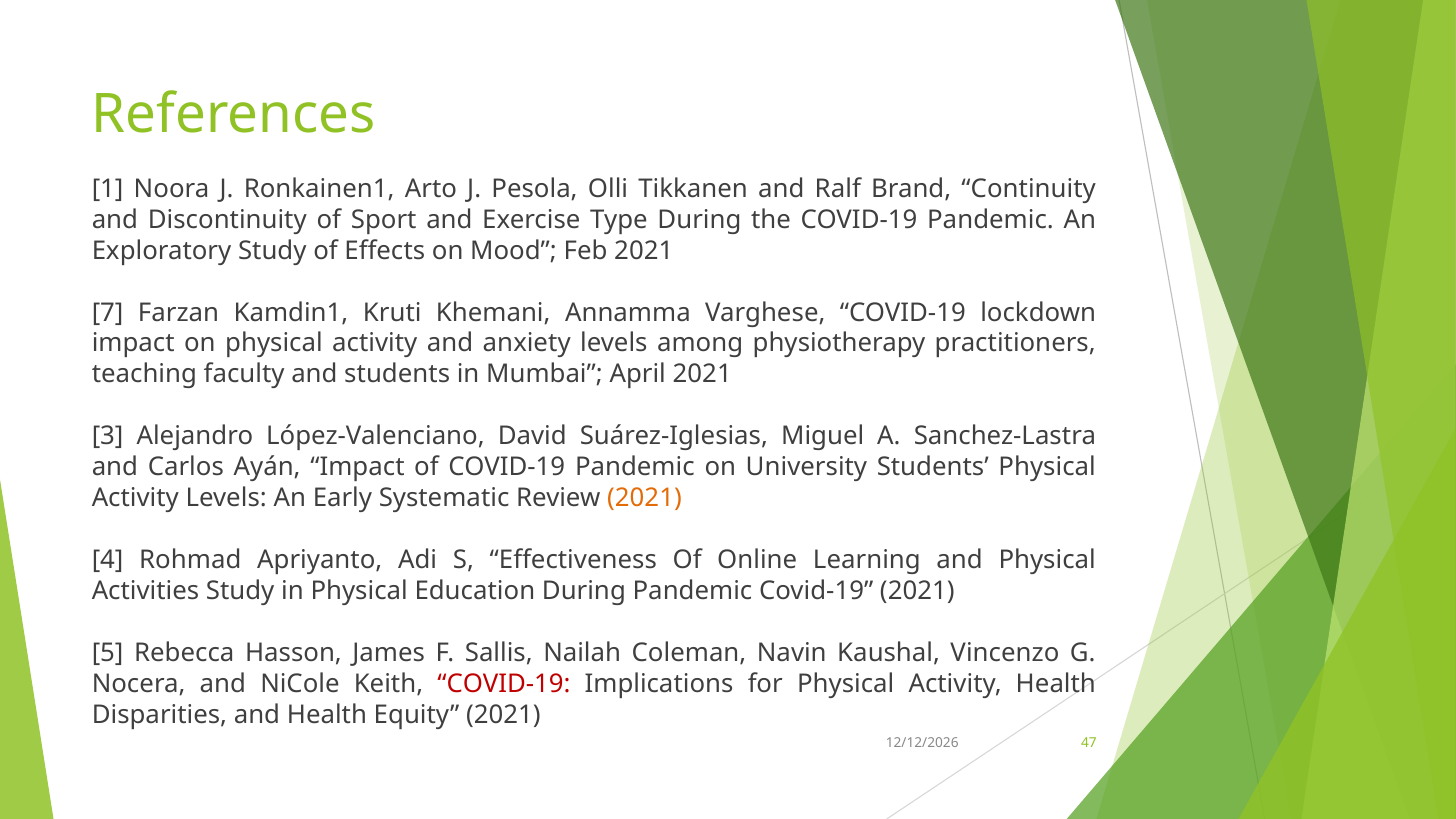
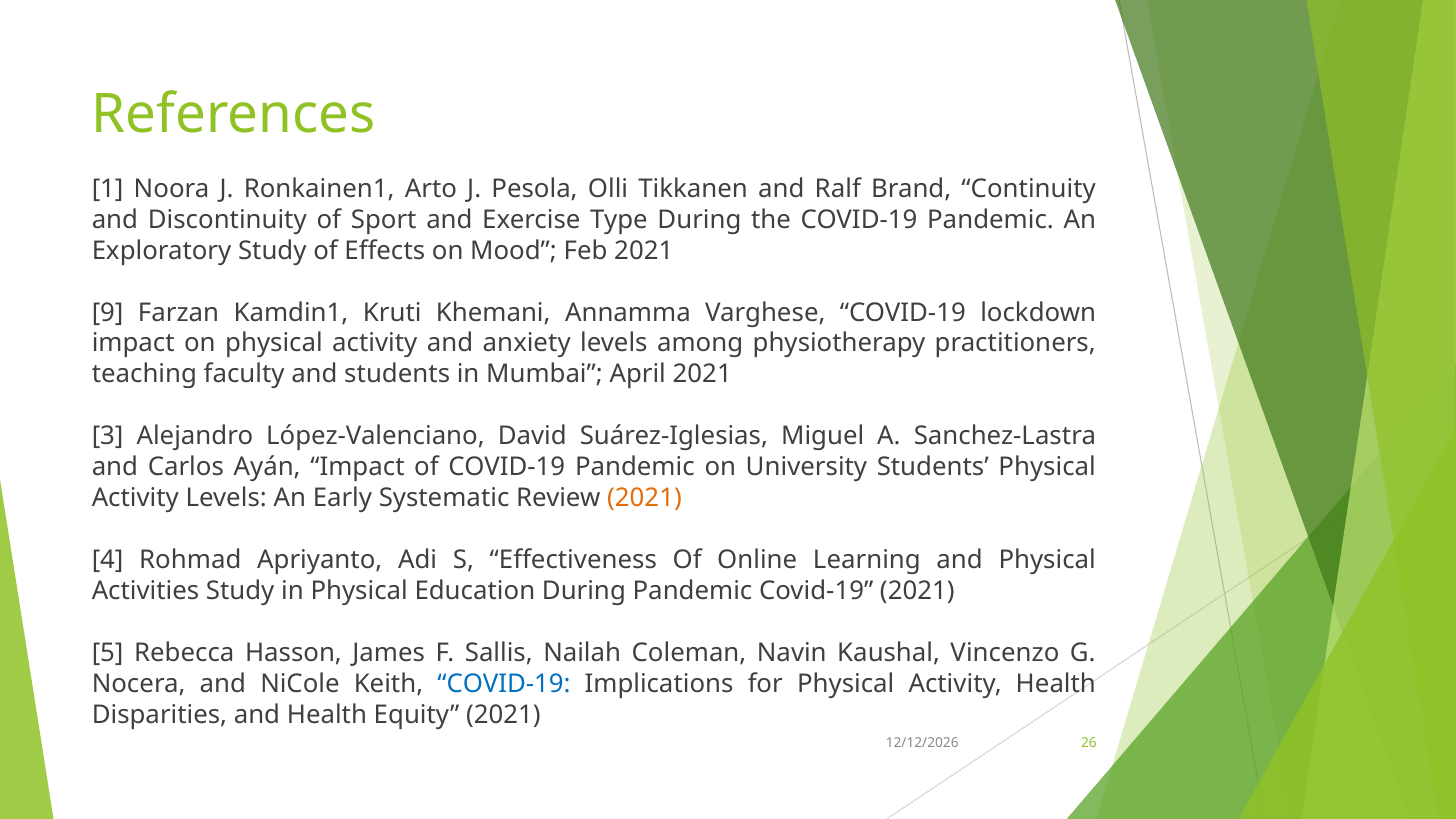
7: 7 -> 9 (108, 313)
COVID-19 colour: red -> blue (504, 684)
47: 47 -> 26 (1089, 743)
